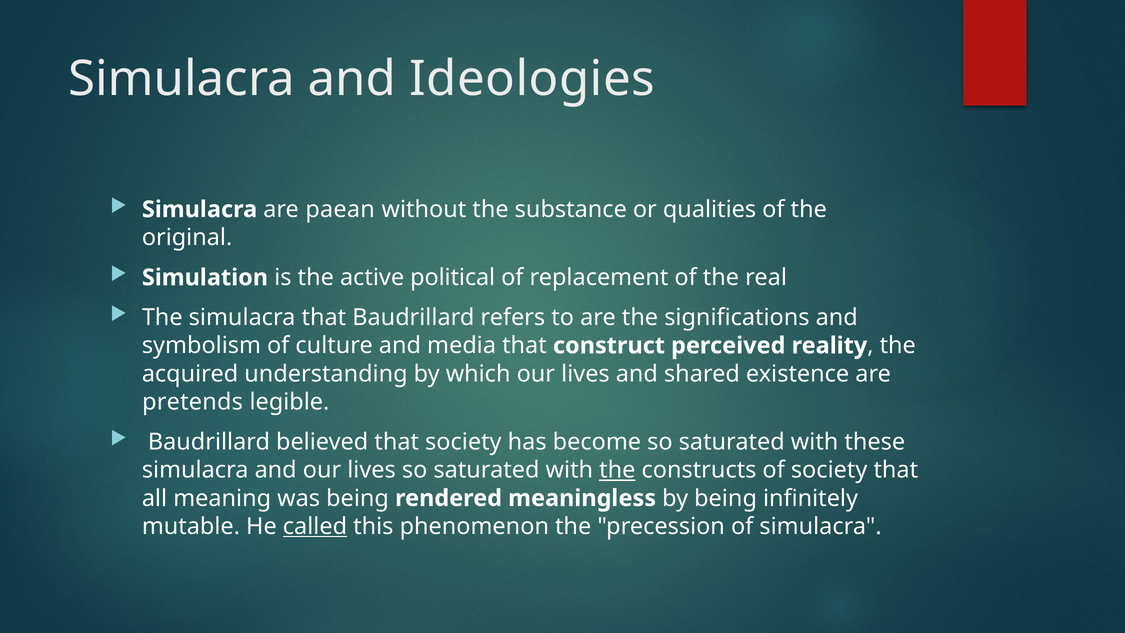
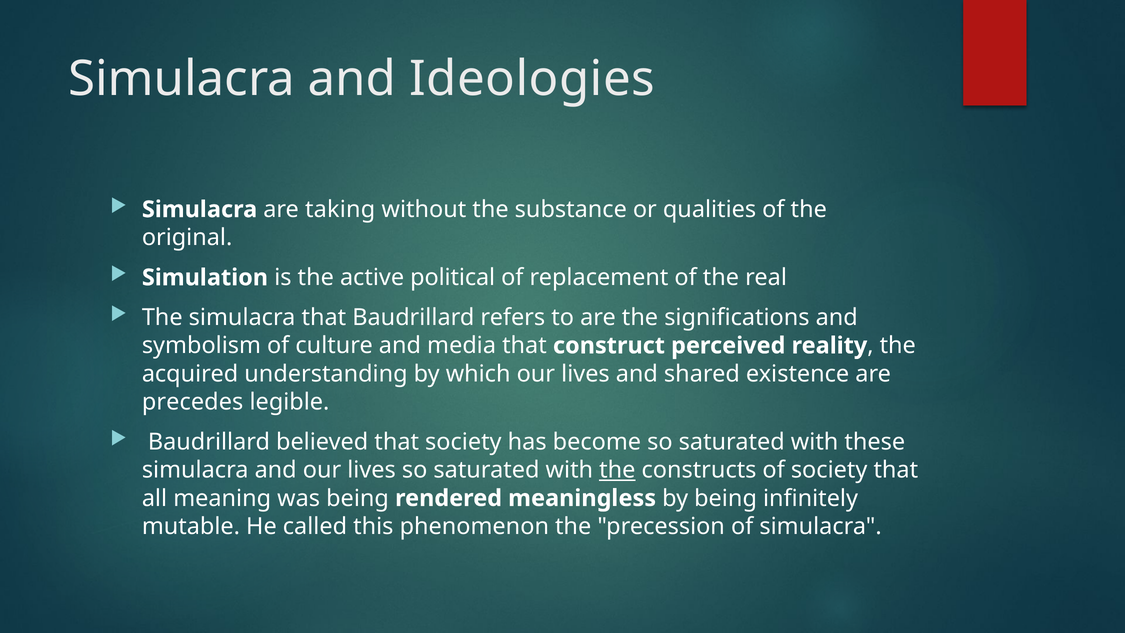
paean: paean -> taking (340, 209)
pretends: pretends -> precedes (193, 402)
called underline: present -> none (315, 526)
